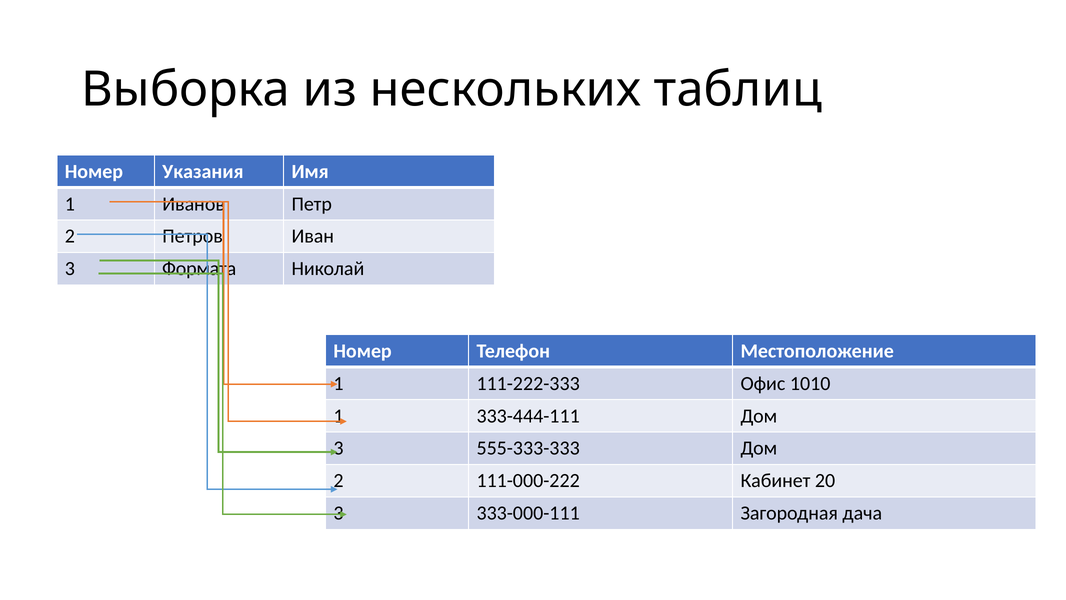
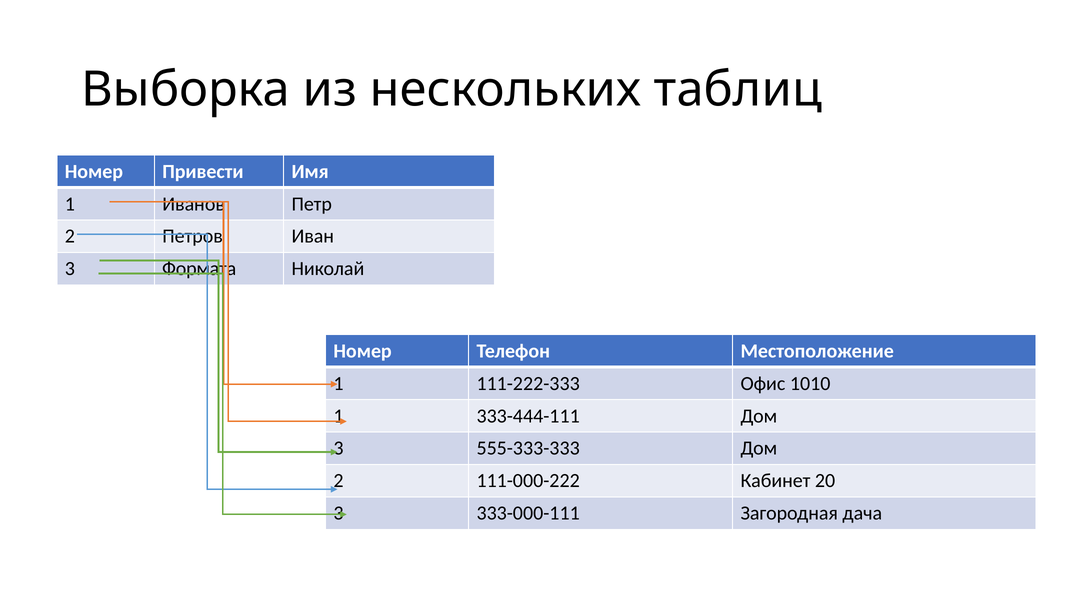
Указания: Указания -> Привести (203, 171)
